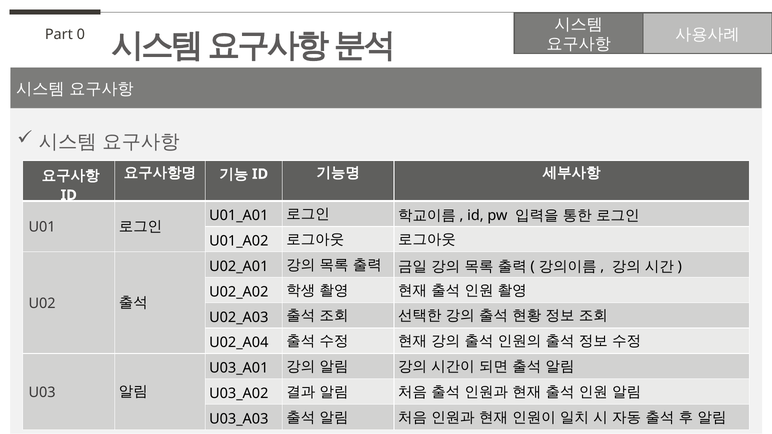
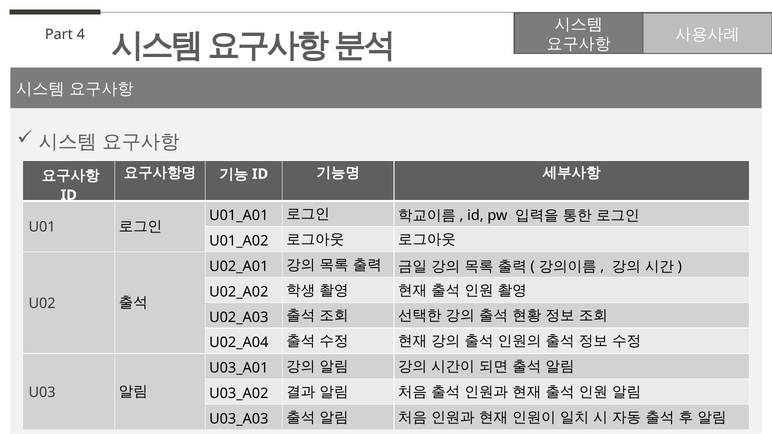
0: 0 -> 4 (81, 34)
